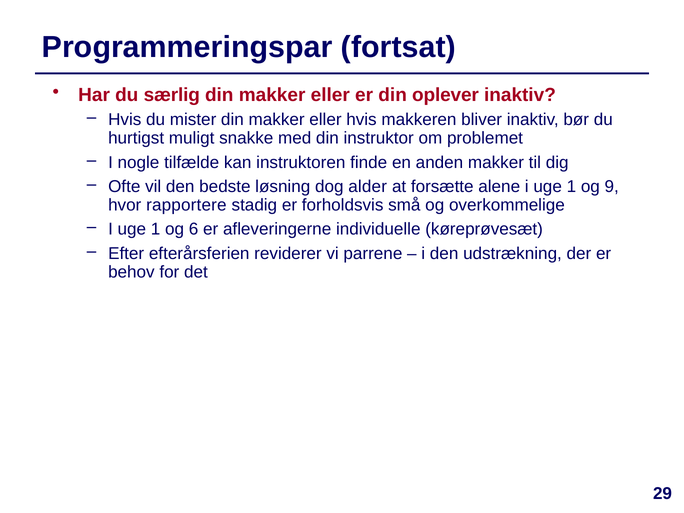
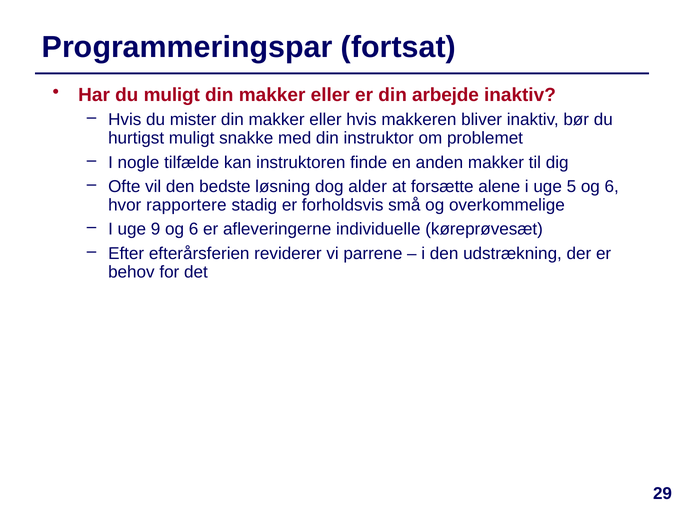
du særlig: særlig -> muligt (172, 95)
oplever: oplever -> arbejde (445, 95)
alene i uge 1: 1 -> 5 (571, 187)
9: 9 -> 6 (612, 187)
1: 1 -> 9 (156, 229)
